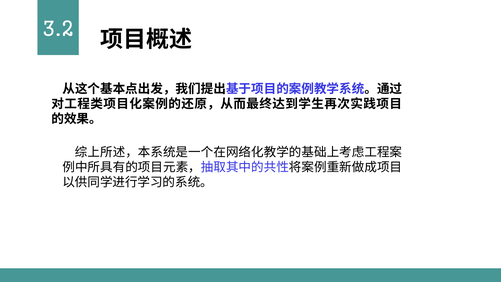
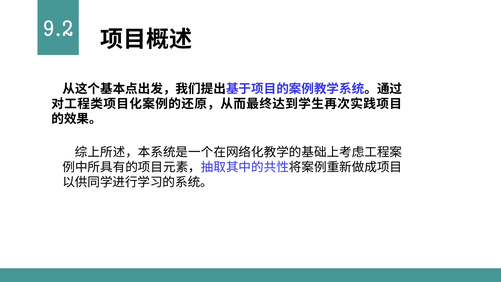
3.2: 3.2 -> 9.2 (58, 29)
